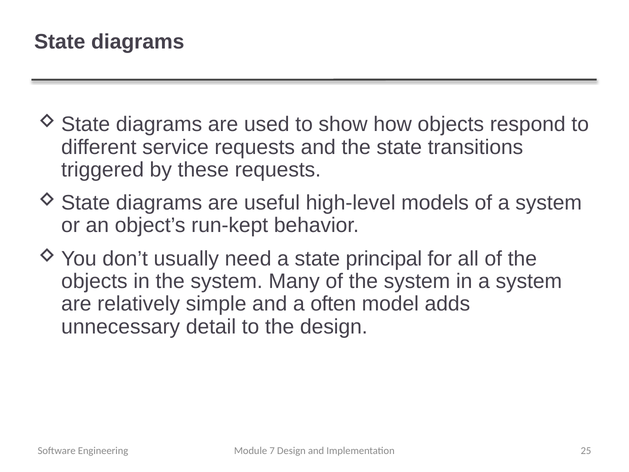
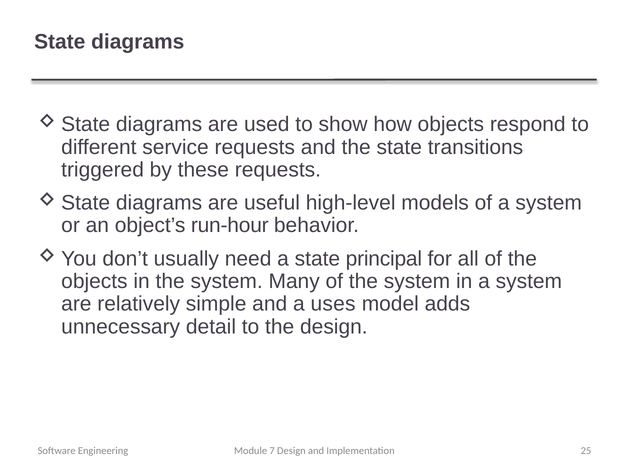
run-kept: run-kept -> run-hour (230, 225)
often: often -> uses (333, 304)
